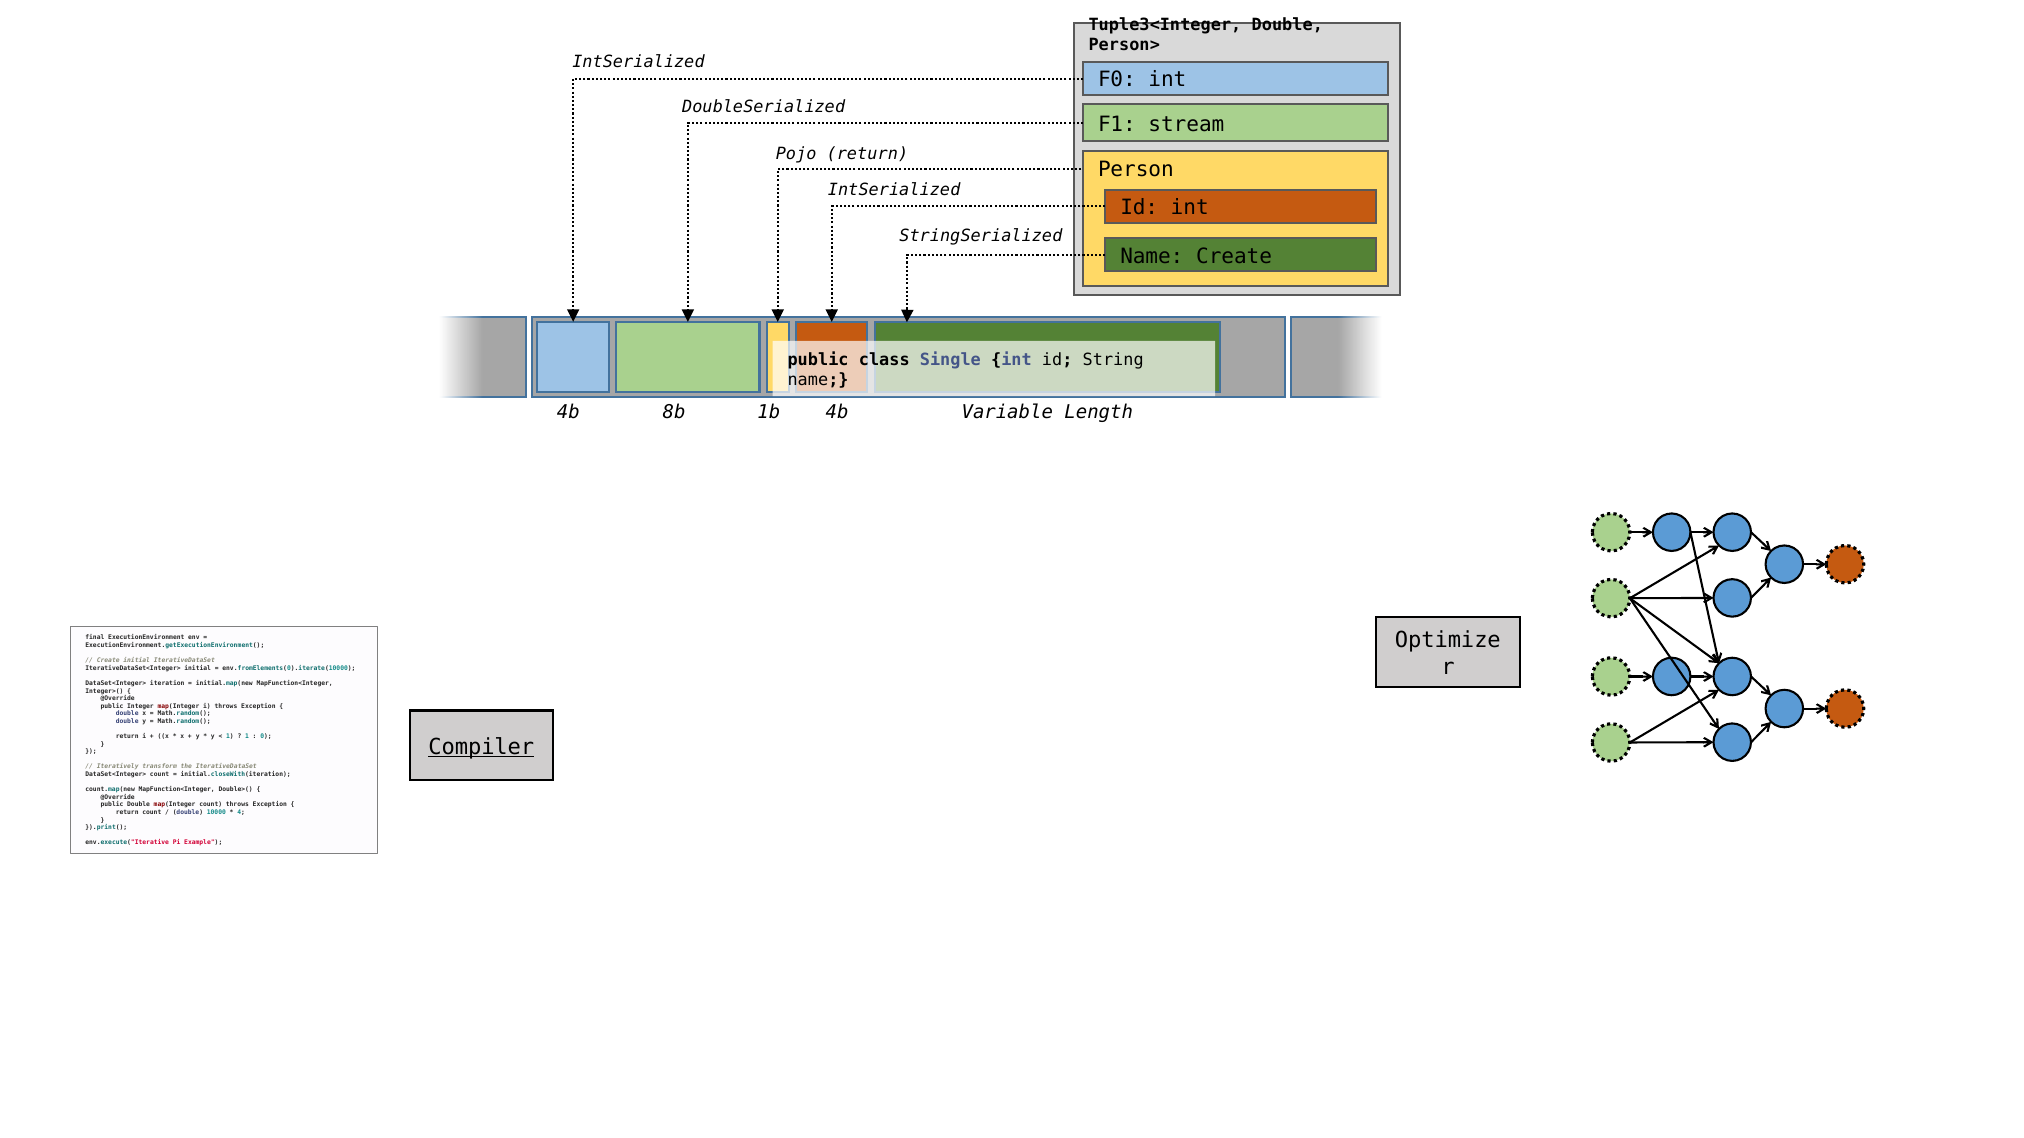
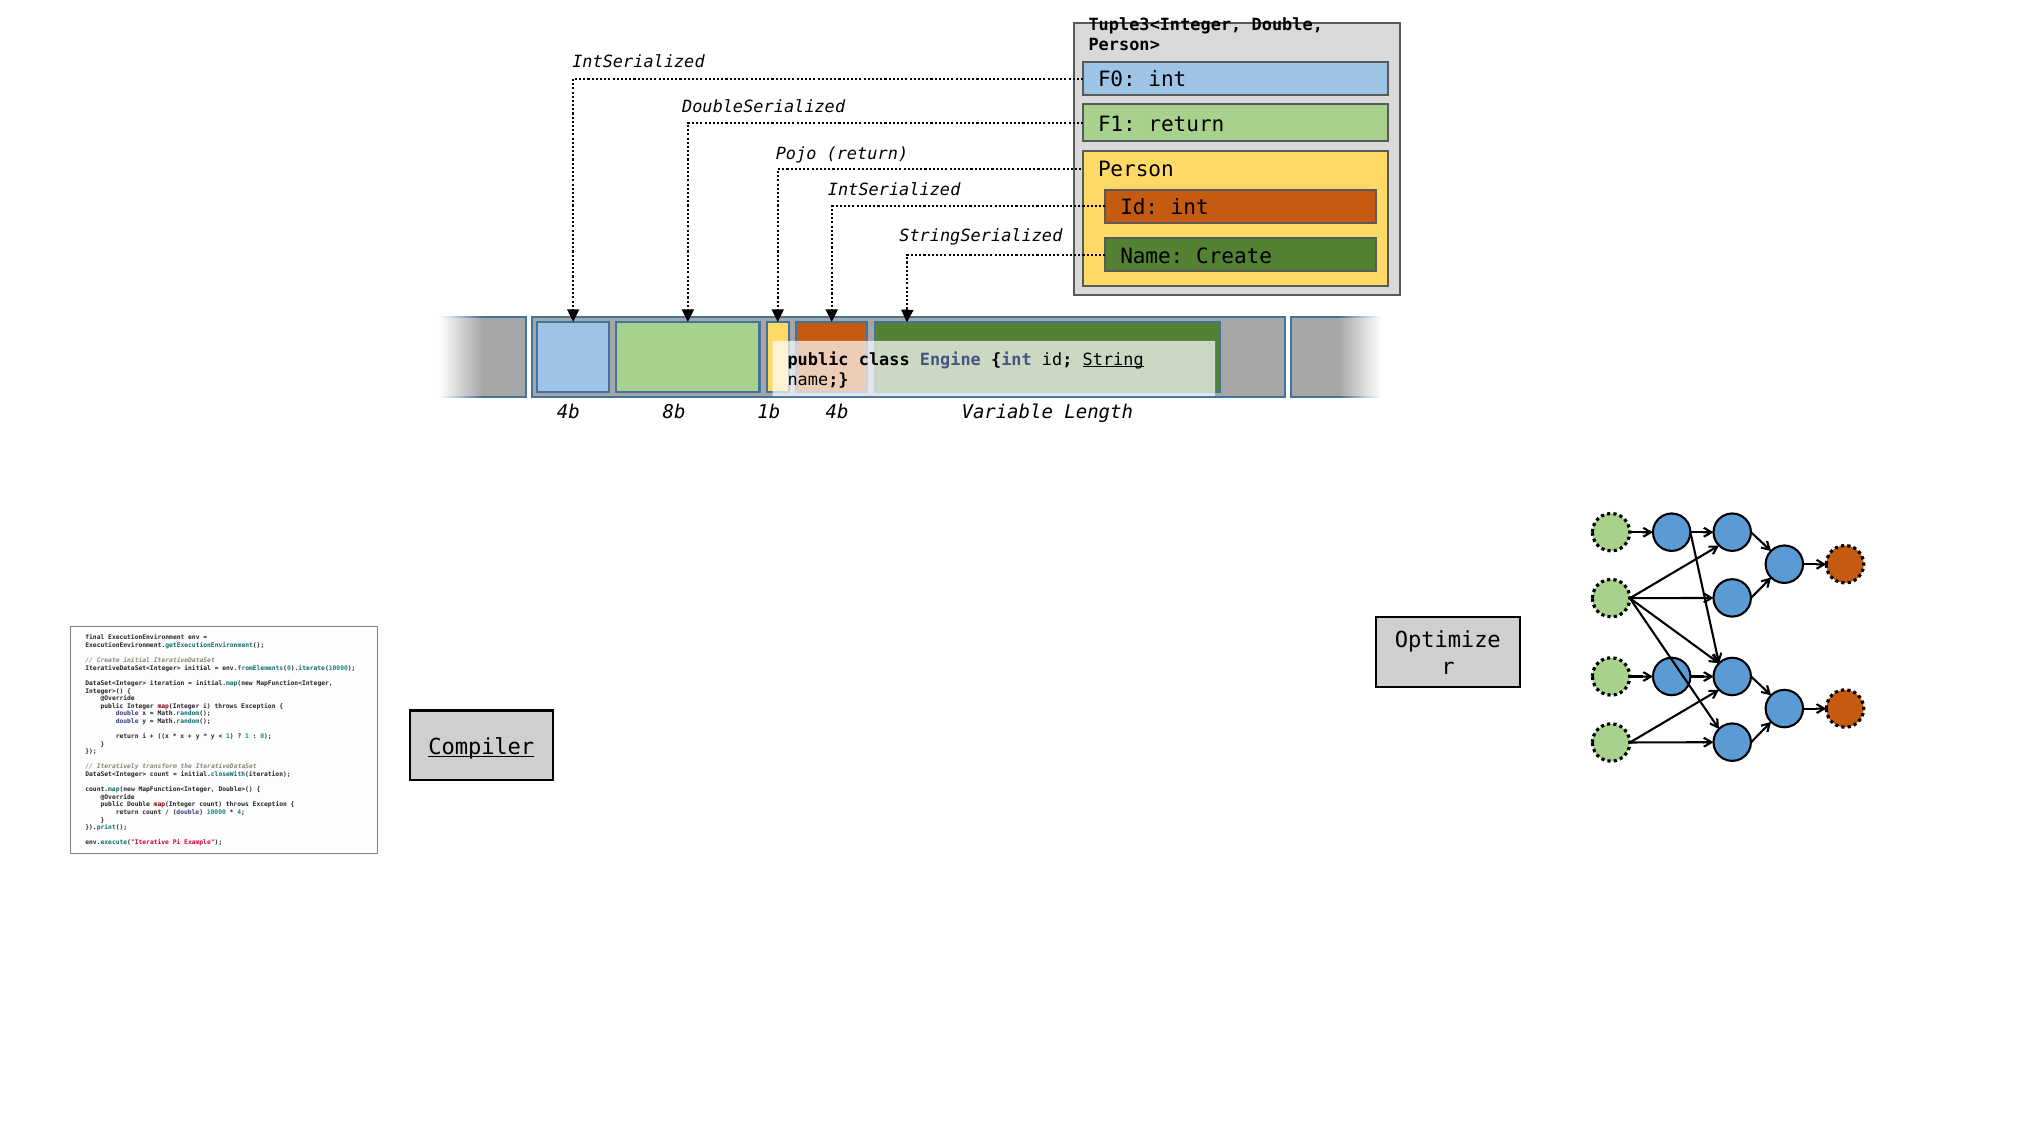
F1 stream: stream -> return (1186, 124)
Single: Single -> Engine (950, 360)
String underline: none -> present (1113, 360)
